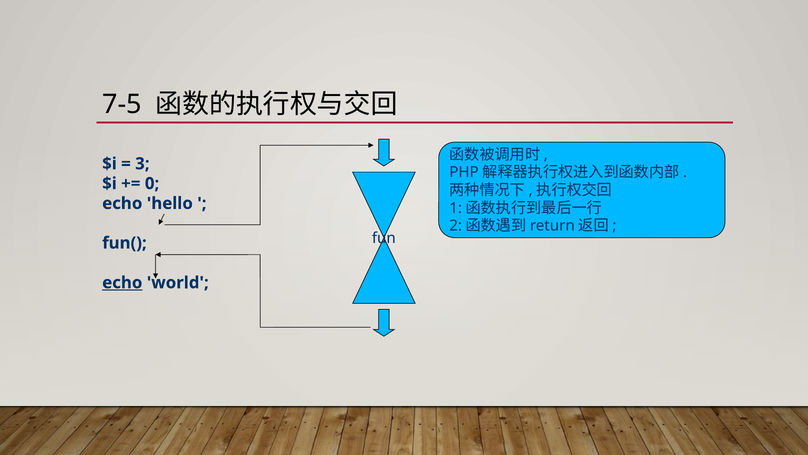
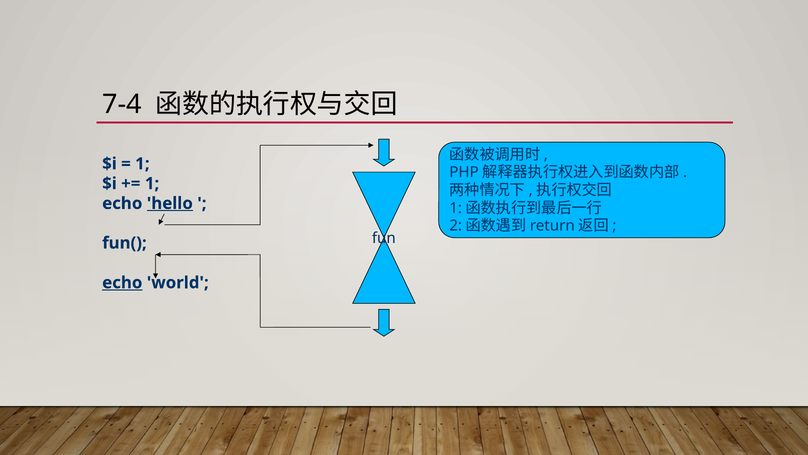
7-5: 7-5 -> 7-4 (122, 104)
3: 3 -> 1 (142, 164)
0: 0 -> 1 (152, 183)
hello underline: none -> present (170, 203)
